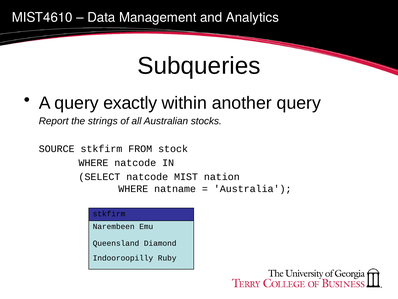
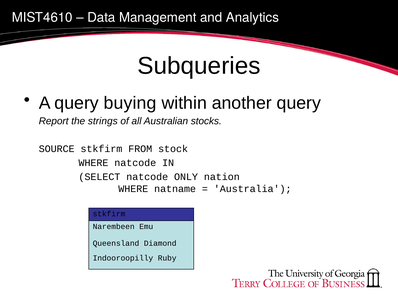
exactly: exactly -> buying (130, 103)
MIST: MIST -> ONLY (186, 176)
